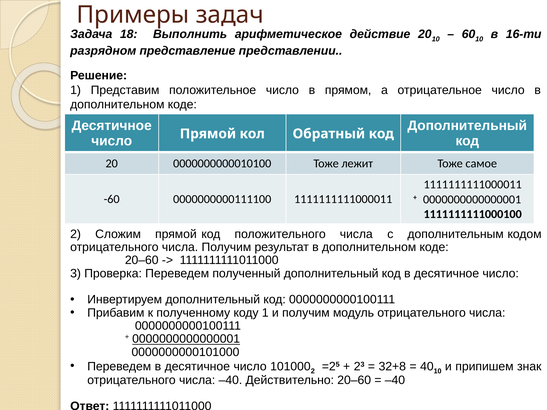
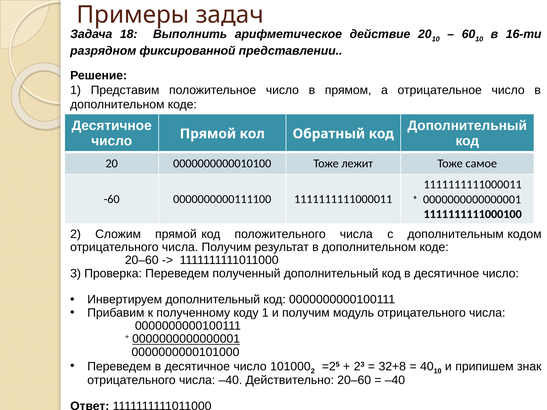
представление: представление -> фиксированной (188, 51)
